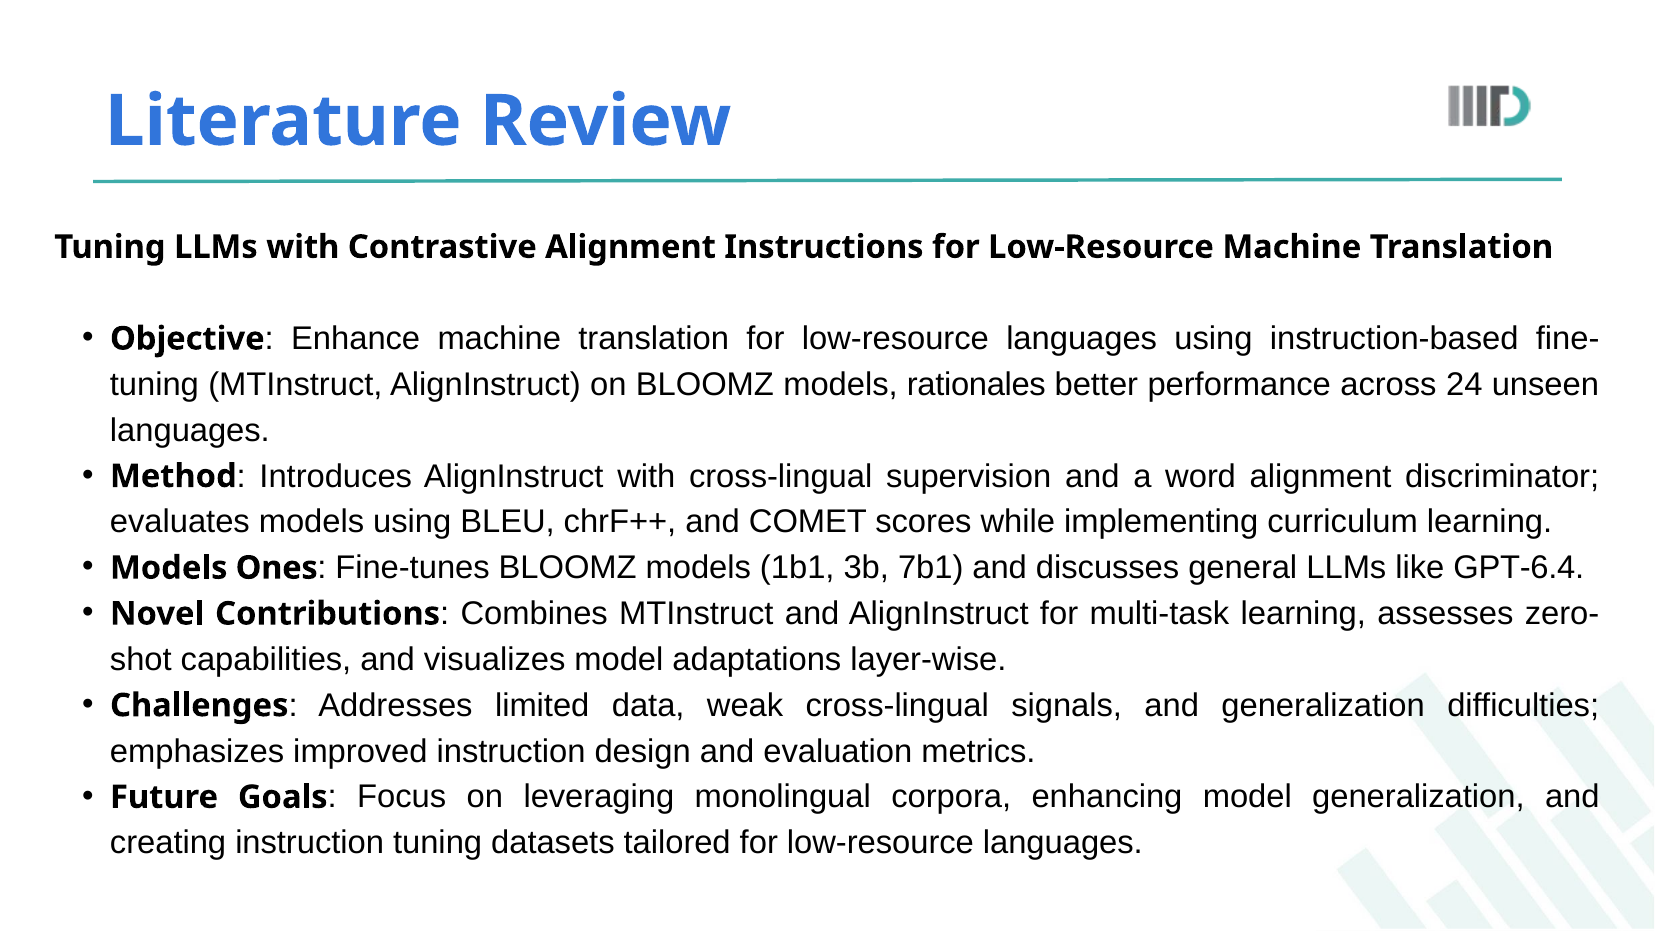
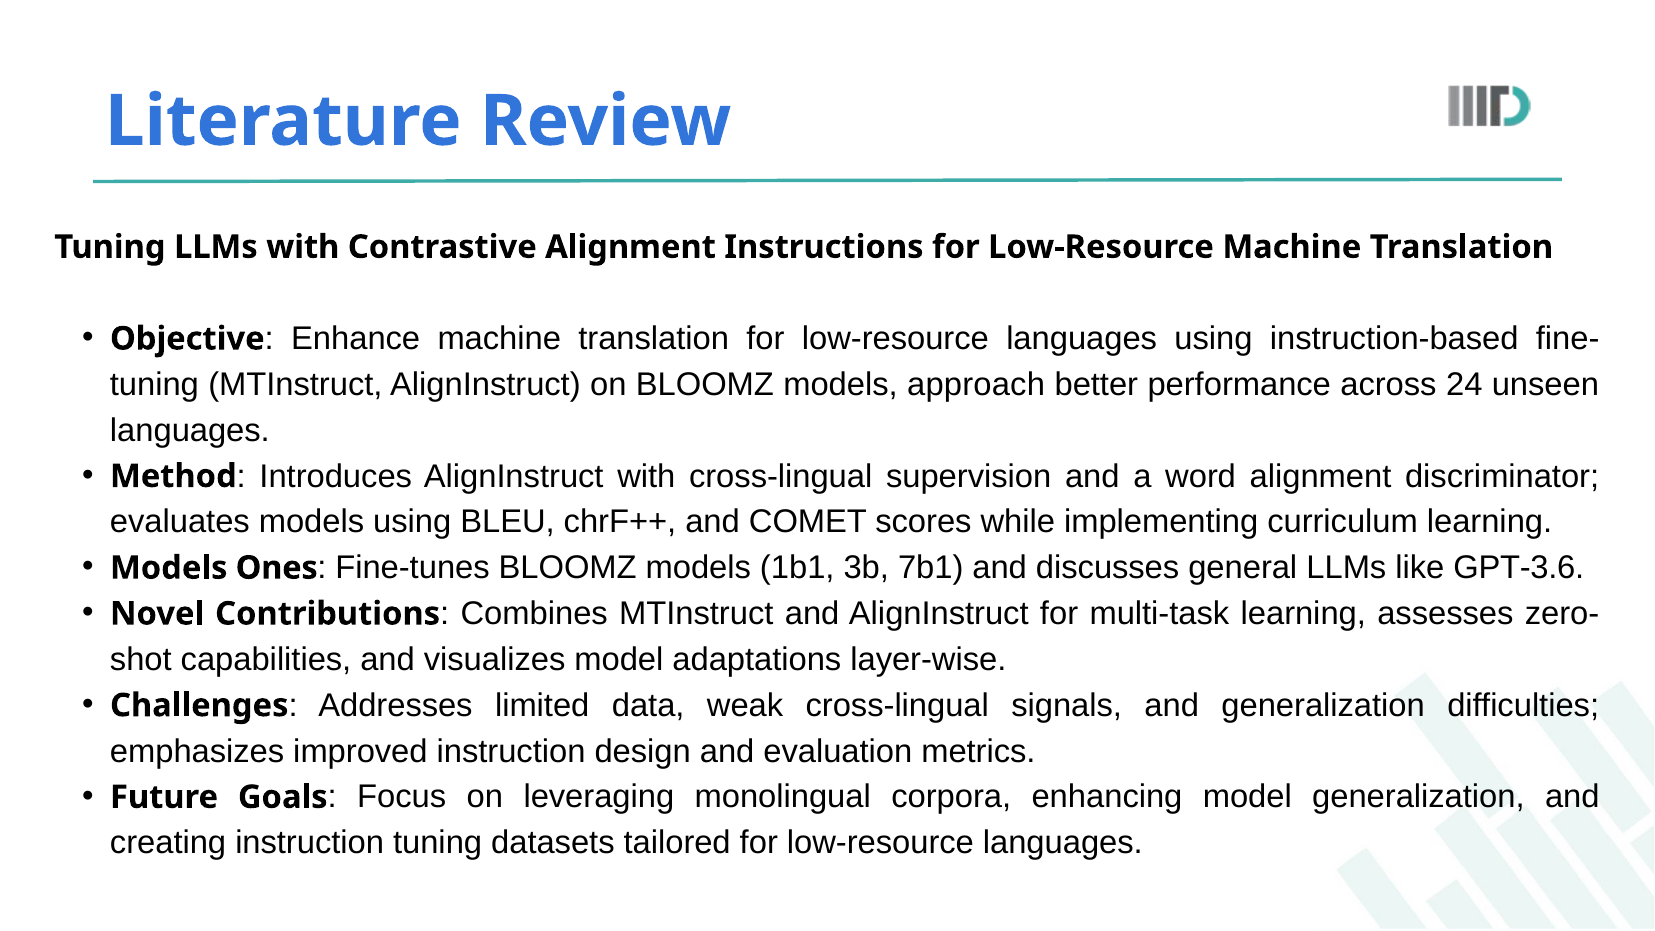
rationales: rationales -> approach (976, 385)
GPT-6.4: GPT-6.4 -> GPT-3.6 (1519, 568)
